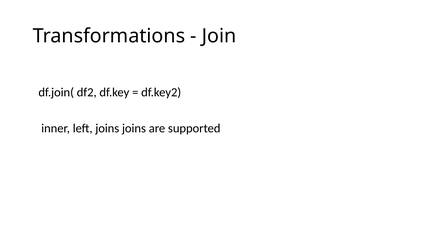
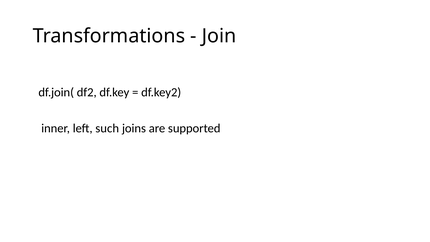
left joins: joins -> such (107, 128)
